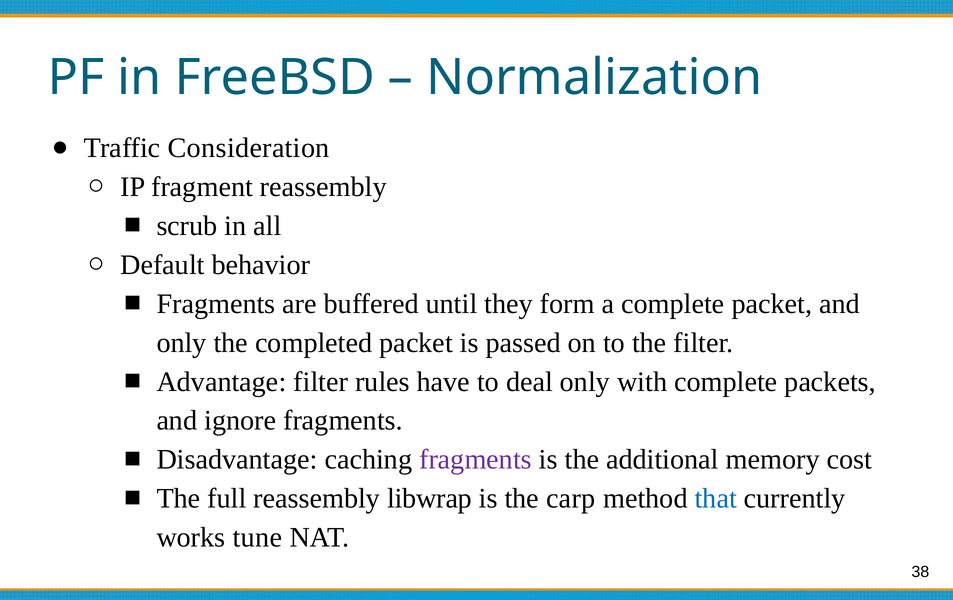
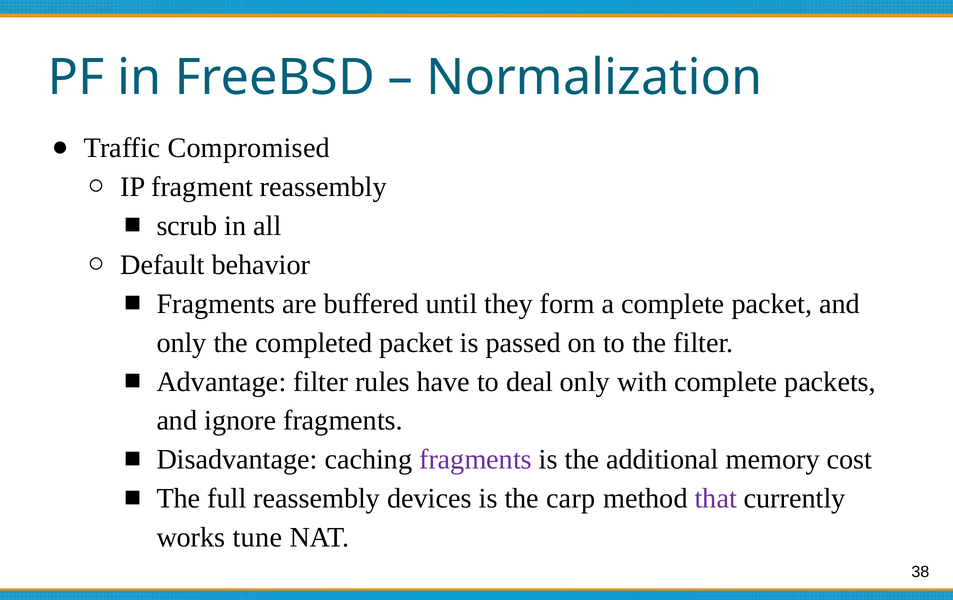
Consideration: Consideration -> Compromised (249, 148)
libwrap: libwrap -> devices (429, 499)
that colour: blue -> purple (716, 499)
